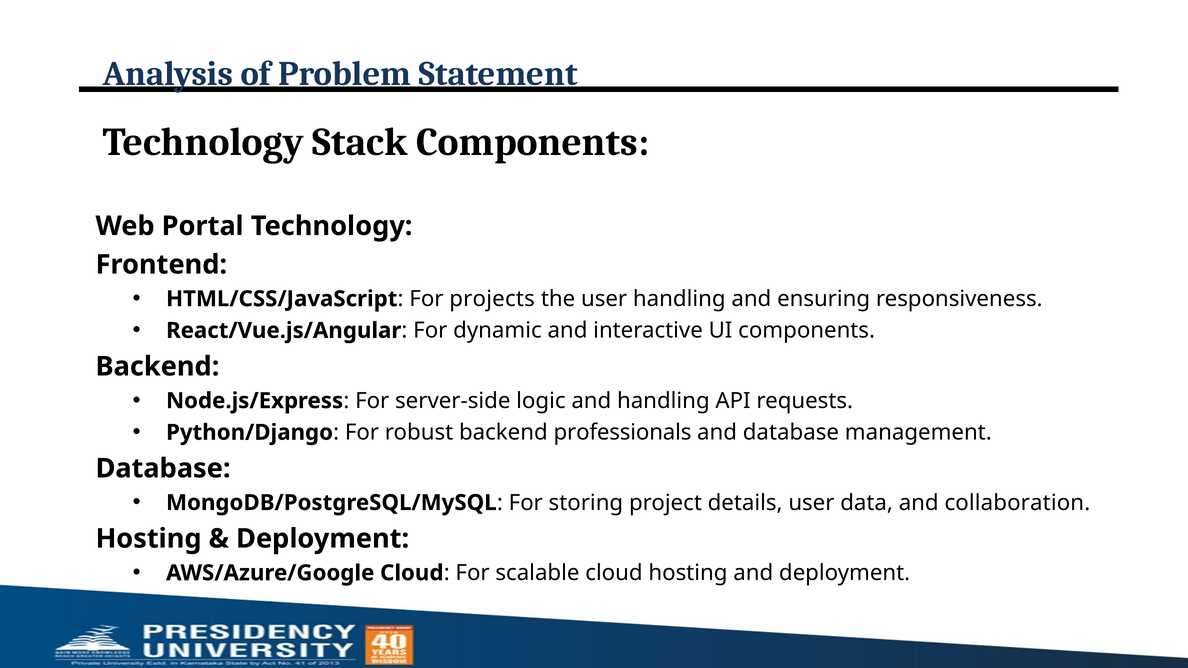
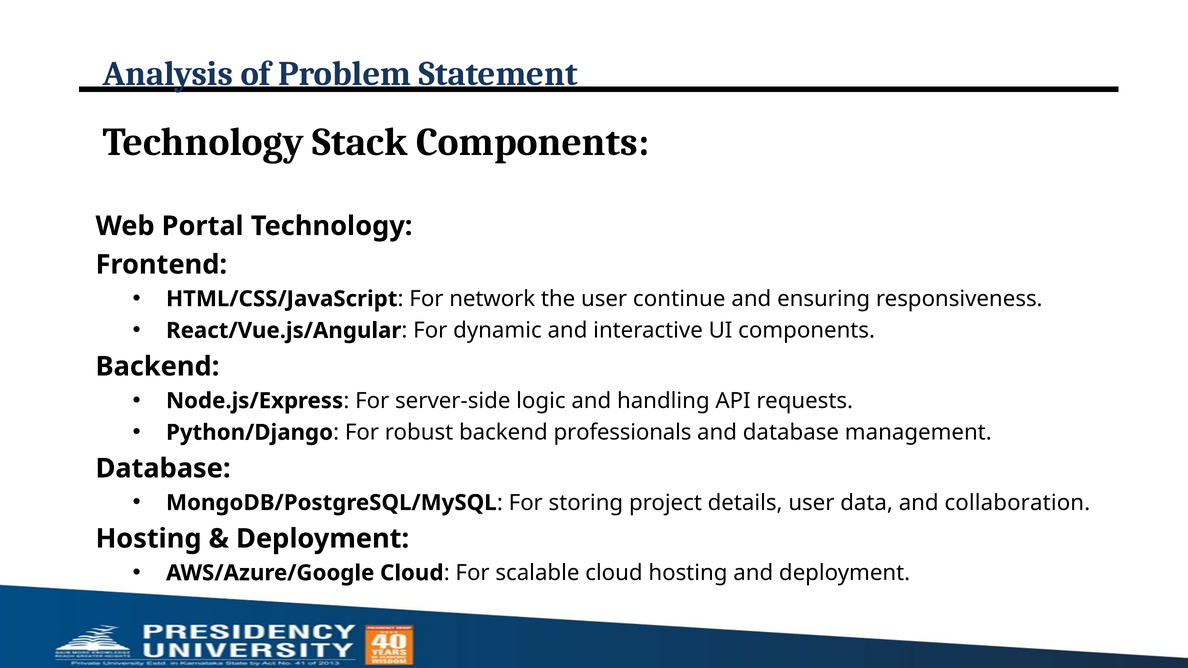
projects: projects -> network (492, 299)
user handling: handling -> continue (679, 299)
